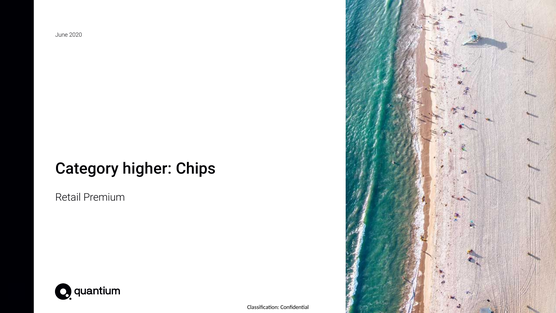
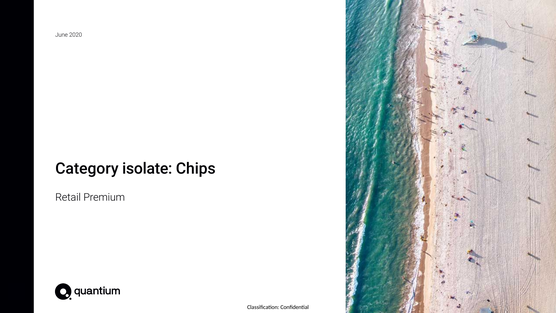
higher: higher -> isolate (147, 169)
